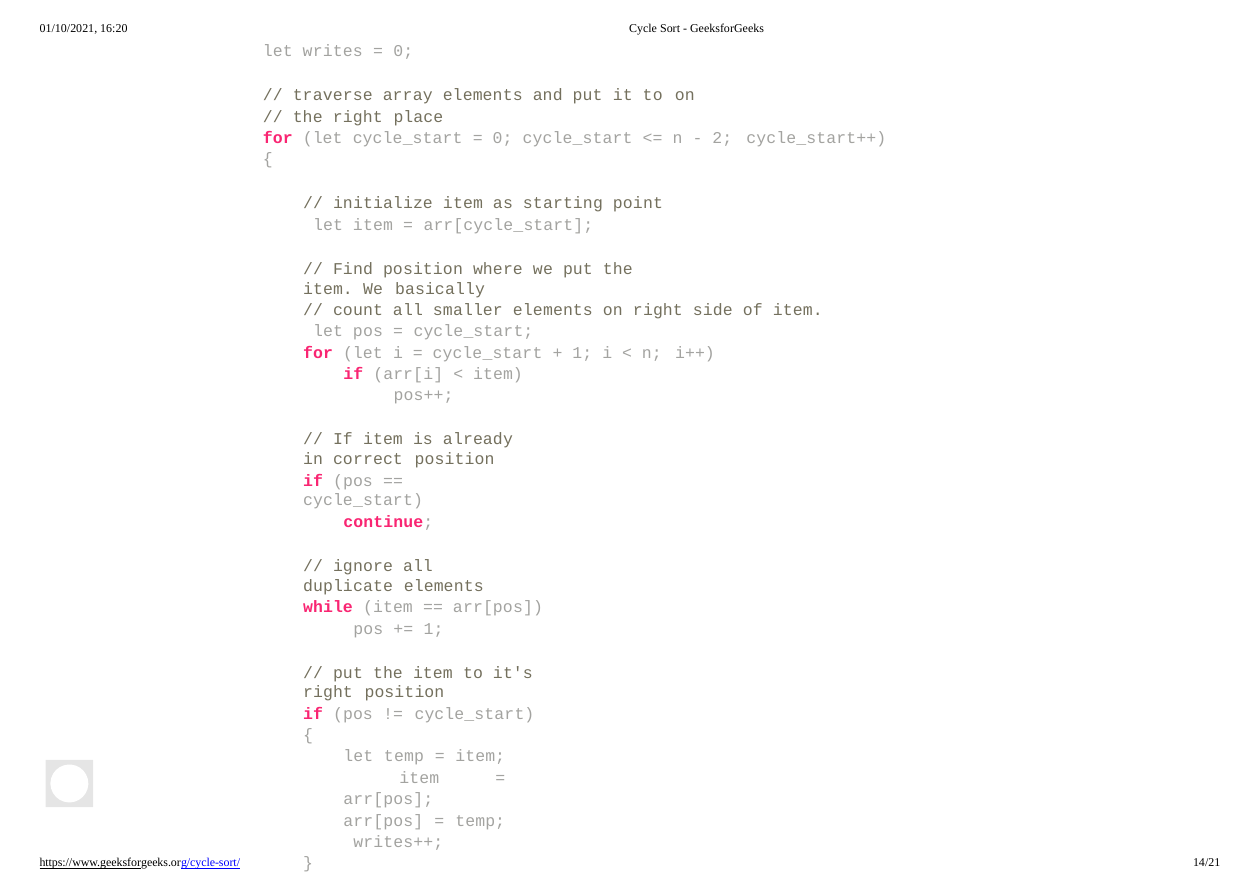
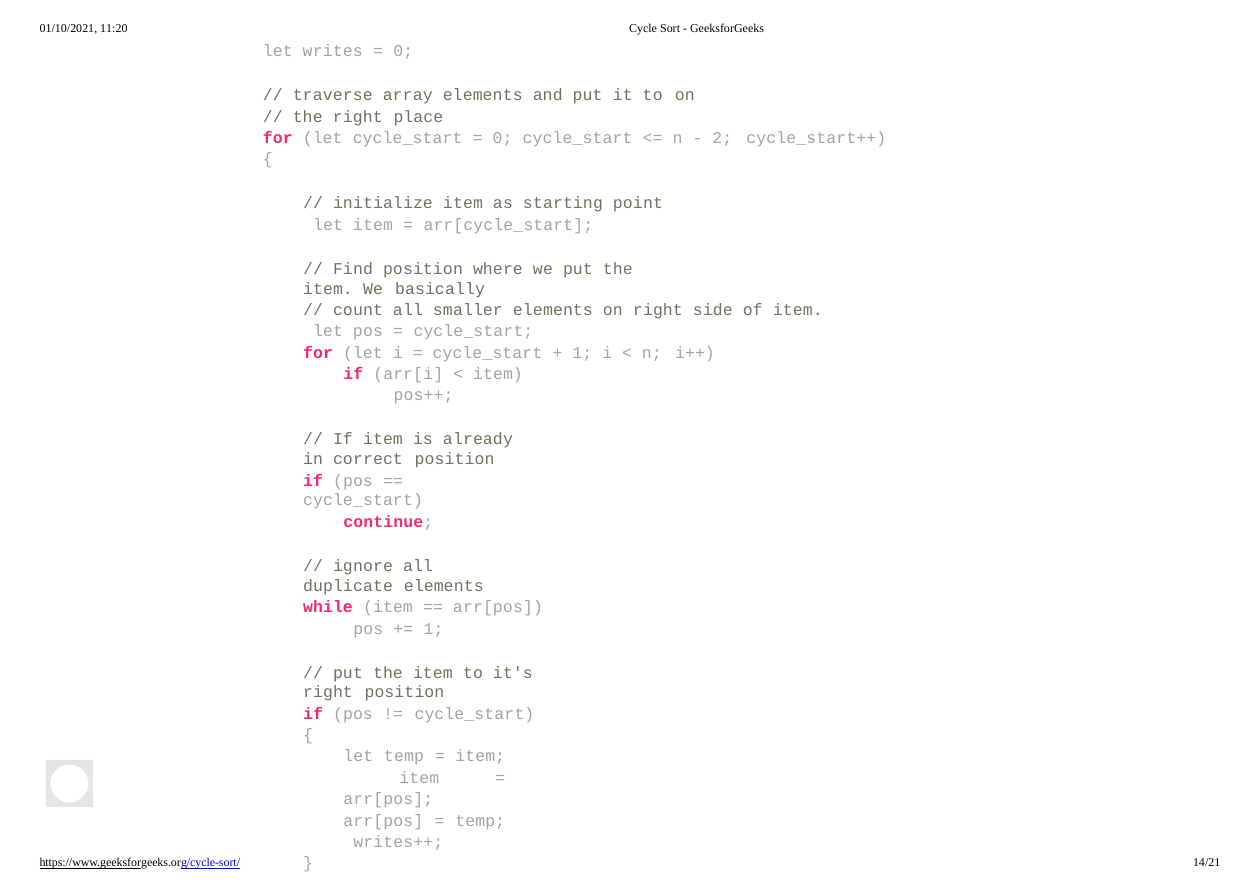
16:20: 16:20 -> 11:20 (114, 29)
